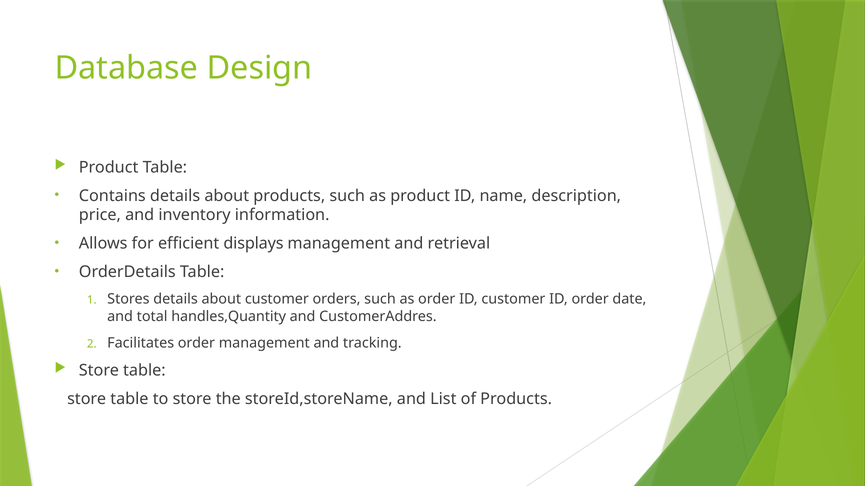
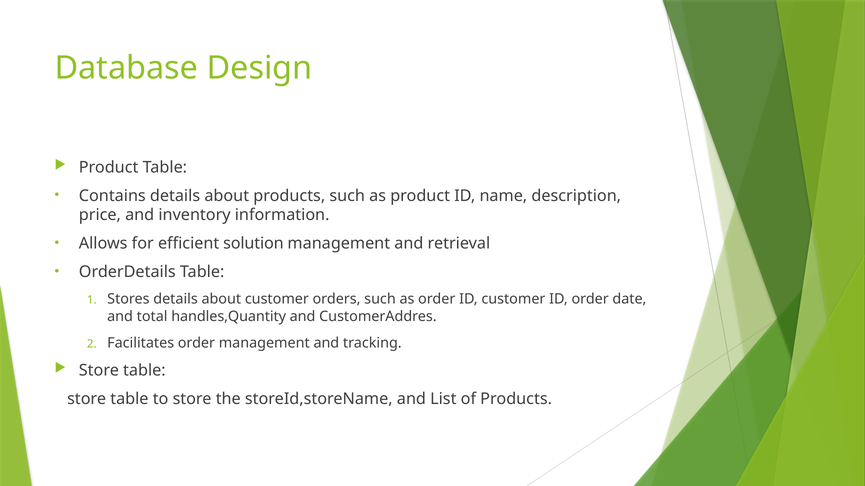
displays: displays -> solution (253, 244)
